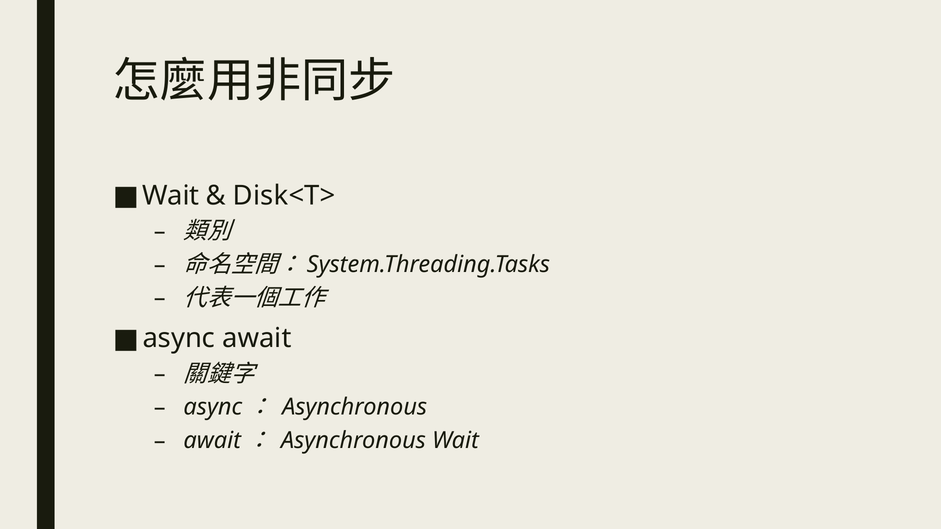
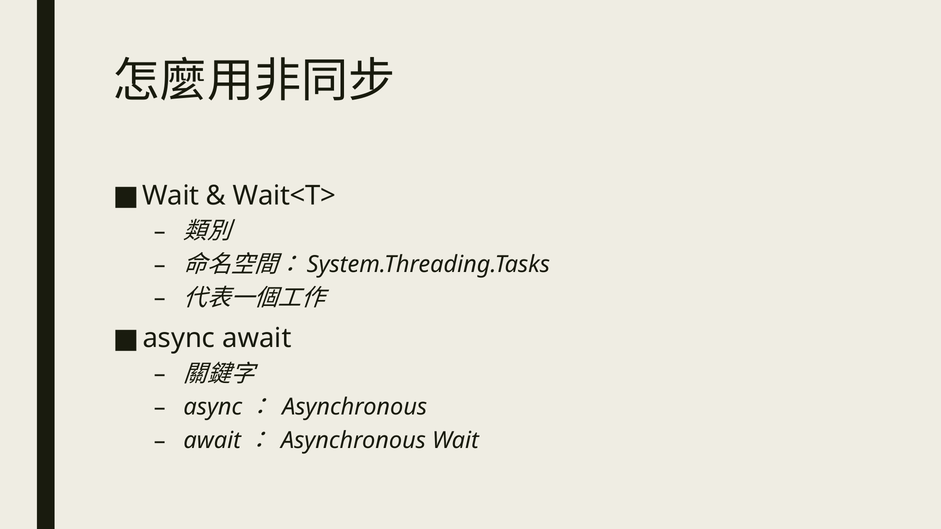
Disk<T>: Disk<T> -> Wait<T> (284, 196)
